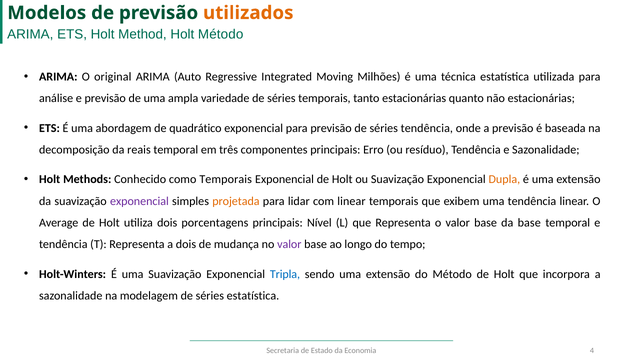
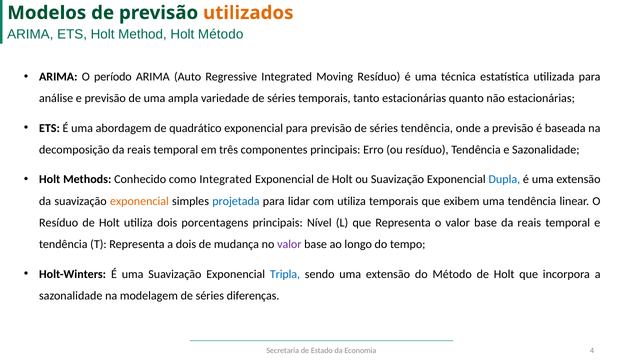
original: original -> período (113, 77)
Moving Milhões: Milhões -> Resíduo (379, 77)
como Temporais: Temporais -> Integrated (226, 180)
Dupla colour: orange -> blue (504, 180)
exponencial colour: purple -> orange (139, 201)
projetada colour: orange -> blue (236, 201)
com linear: linear -> utiliza (352, 201)
Average: Average -> Resíduo (59, 223)
base da base: base -> reais (529, 223)
séries estatística: estatística -> diferenças (253, 296)
